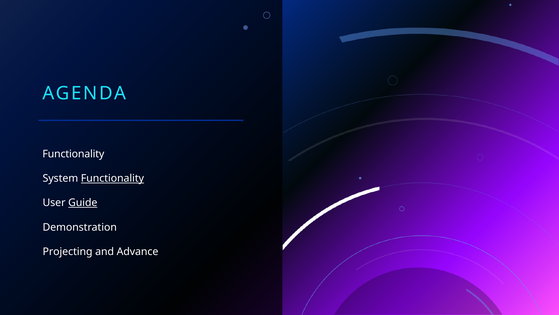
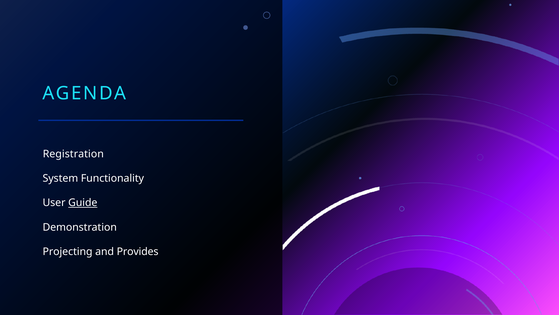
Functionality: Functionality -> Registration (73, 154)
Functionality underline: present -> none (112, 178)
Advance: Advance -> Provides (138, 251)
